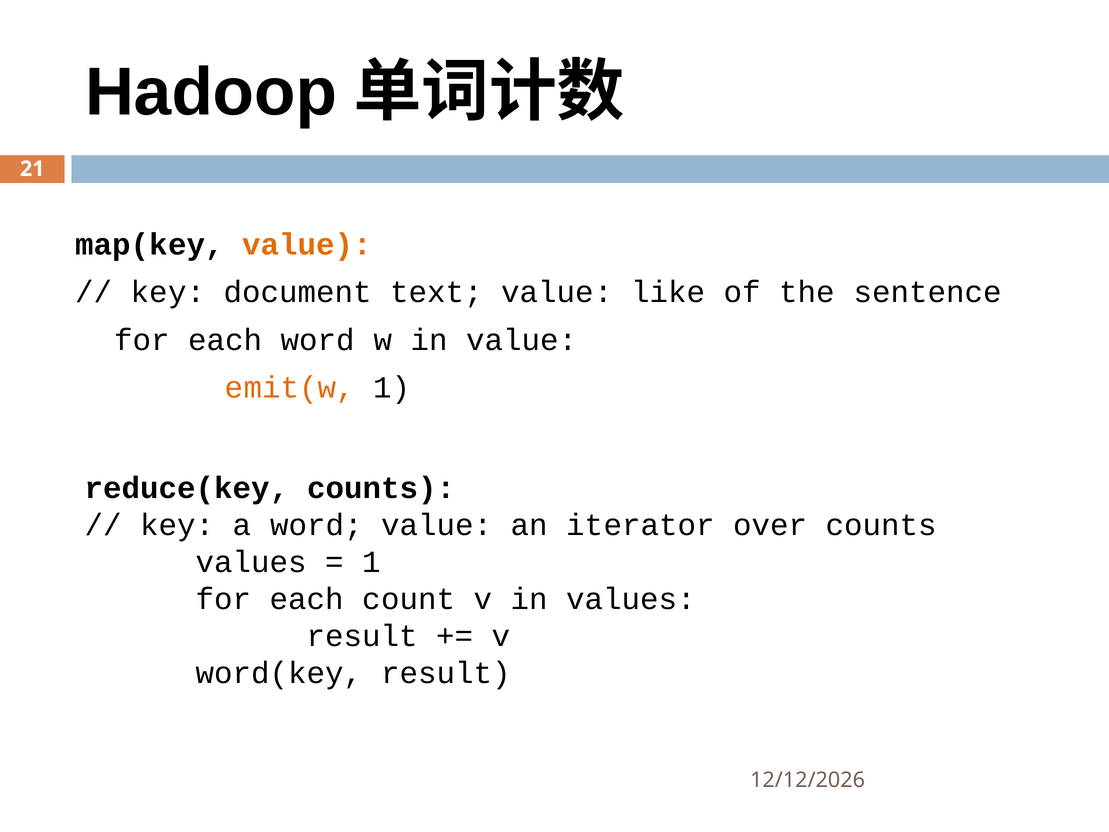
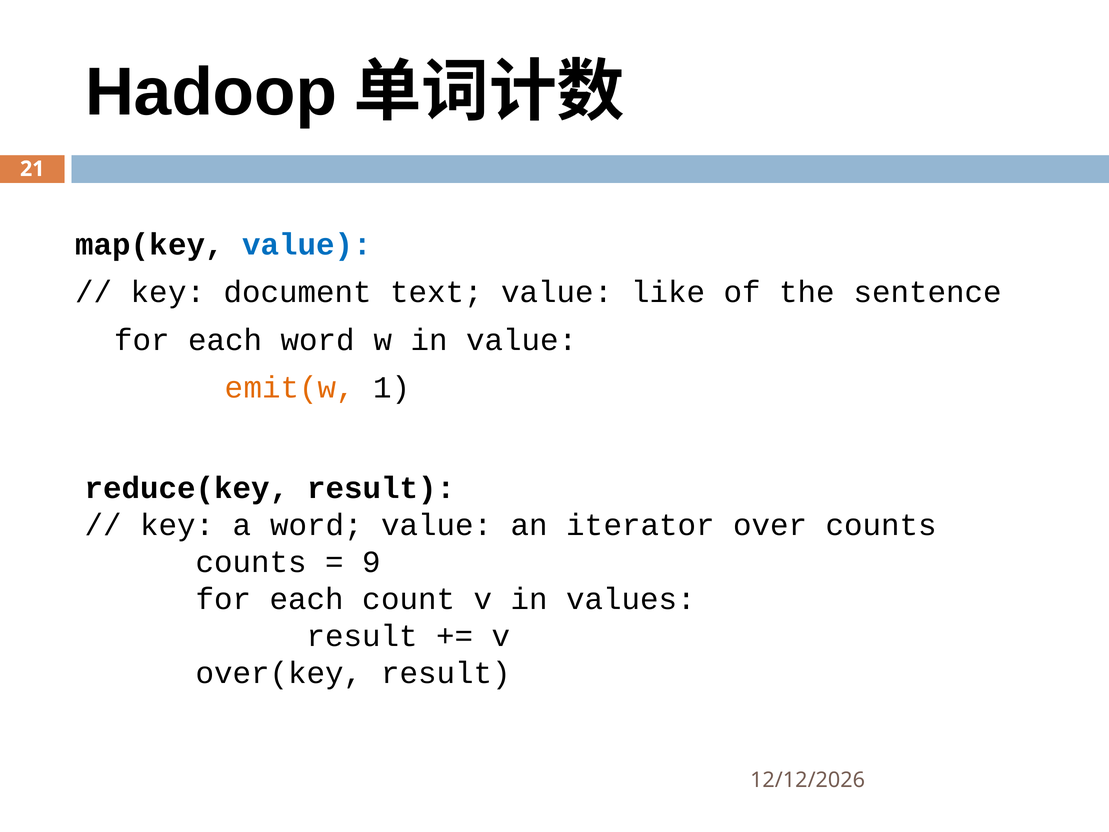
value colour: orange -> blue (307, 244)
reduce(key counts: counts -> result (381, 488)
values: values -> counts (251, 562)
1: 1 -> 9 (372, 562)
word(key: word(key -> over(key (279, 673)
